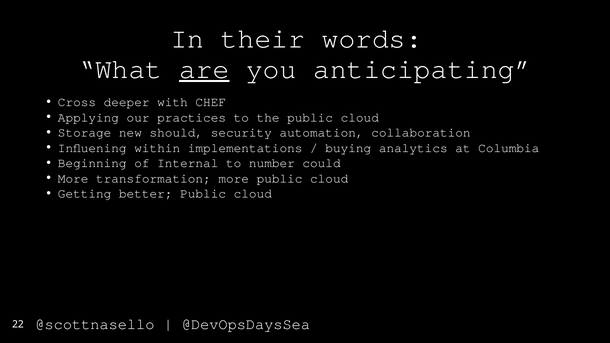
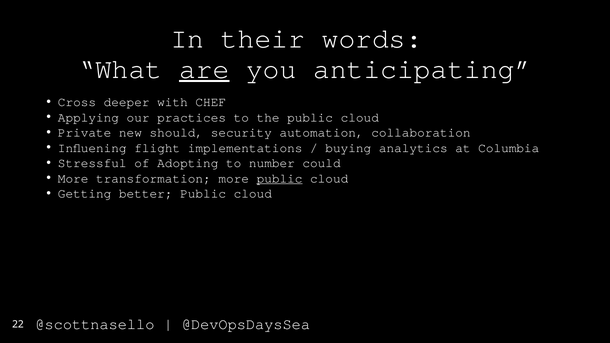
Storage: Storage -> Private (85, 133)
within: within -> flight (157, 148)
Beginning: Beginning -> Stressful (92, 163)
Internal: Internal -> Adopting (188, 163)
public underline: none -> present (280, 178)
